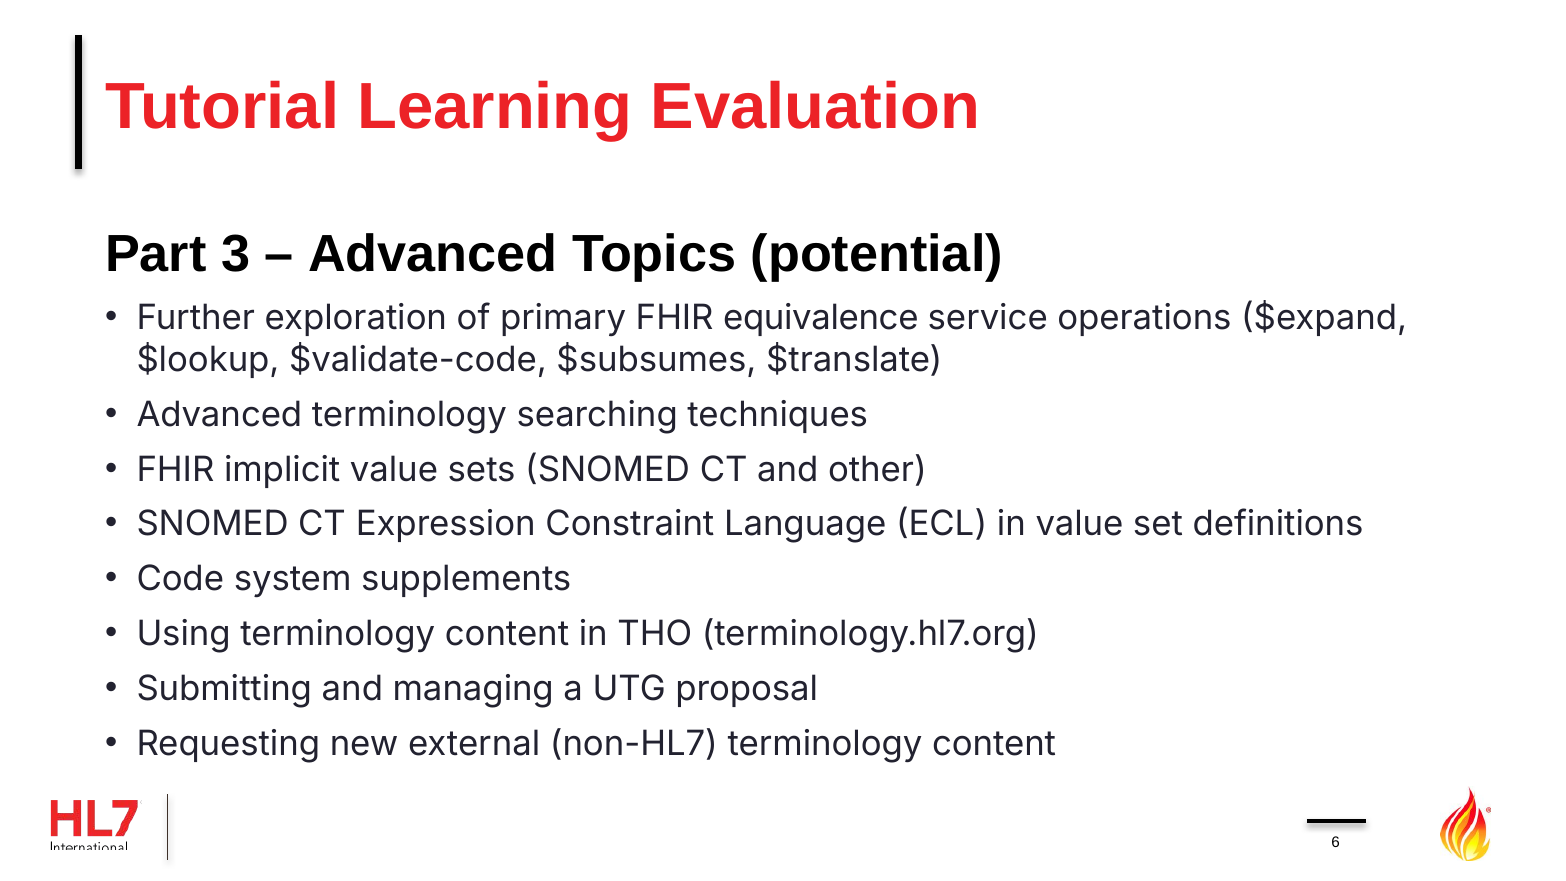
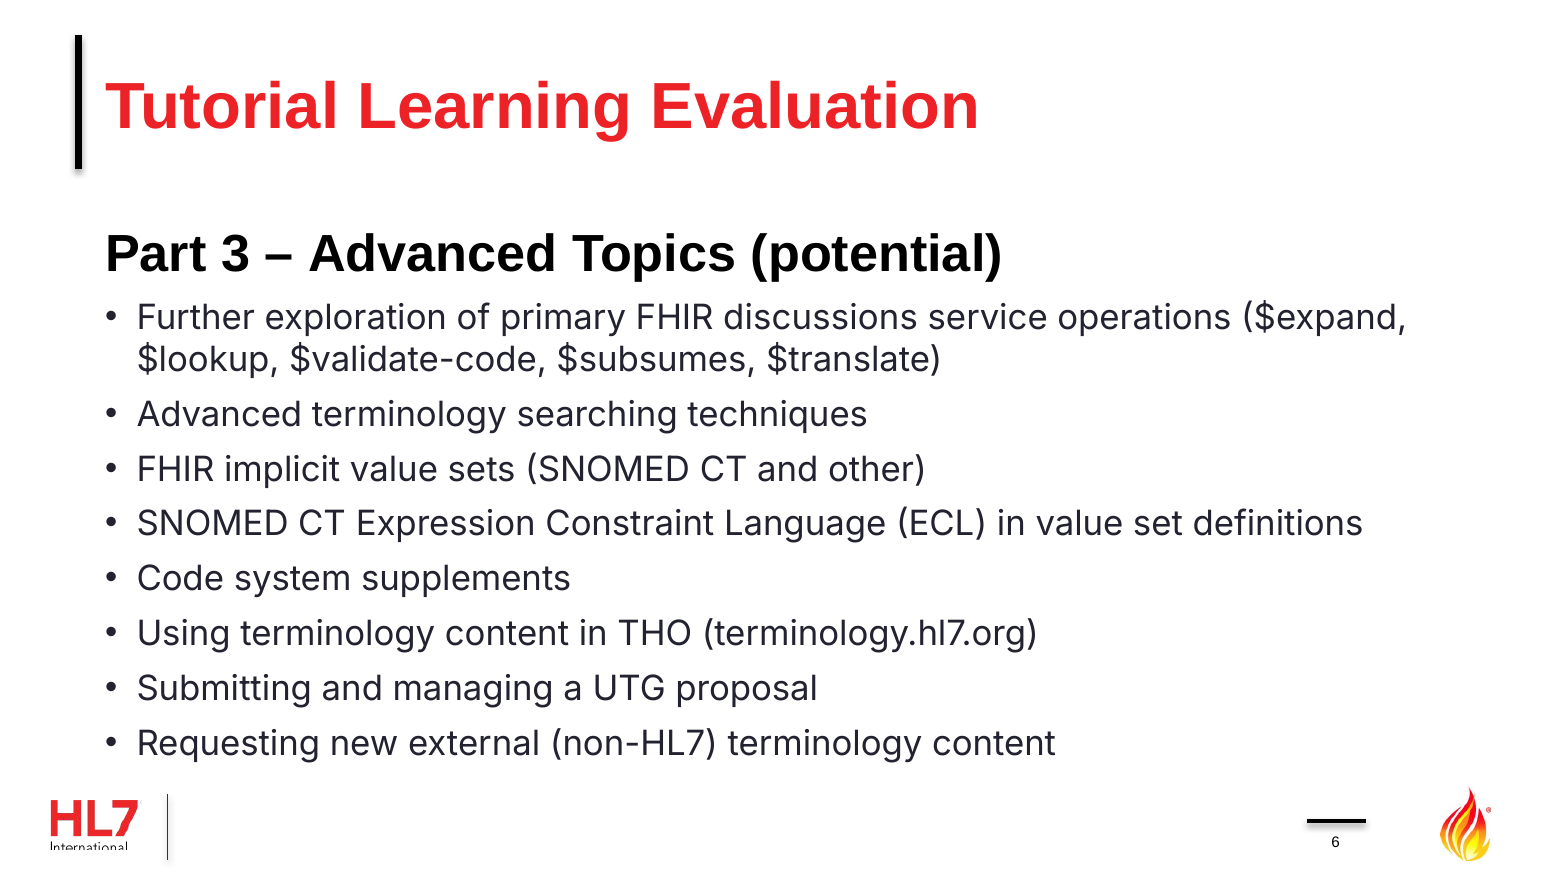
equivalence: equivalence -> discussions (821, 318)
